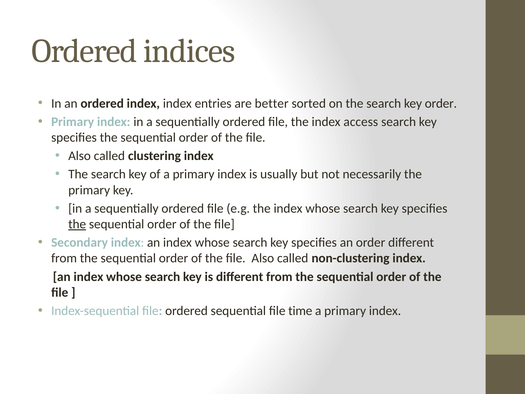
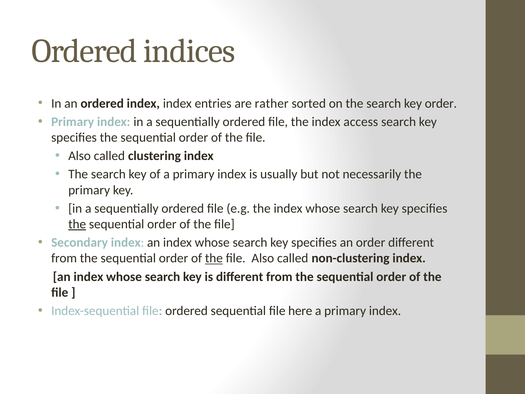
better: better -> rather (272, 103)
the underline: none -> present (214, 258)
time: time -> here (300, 311)
